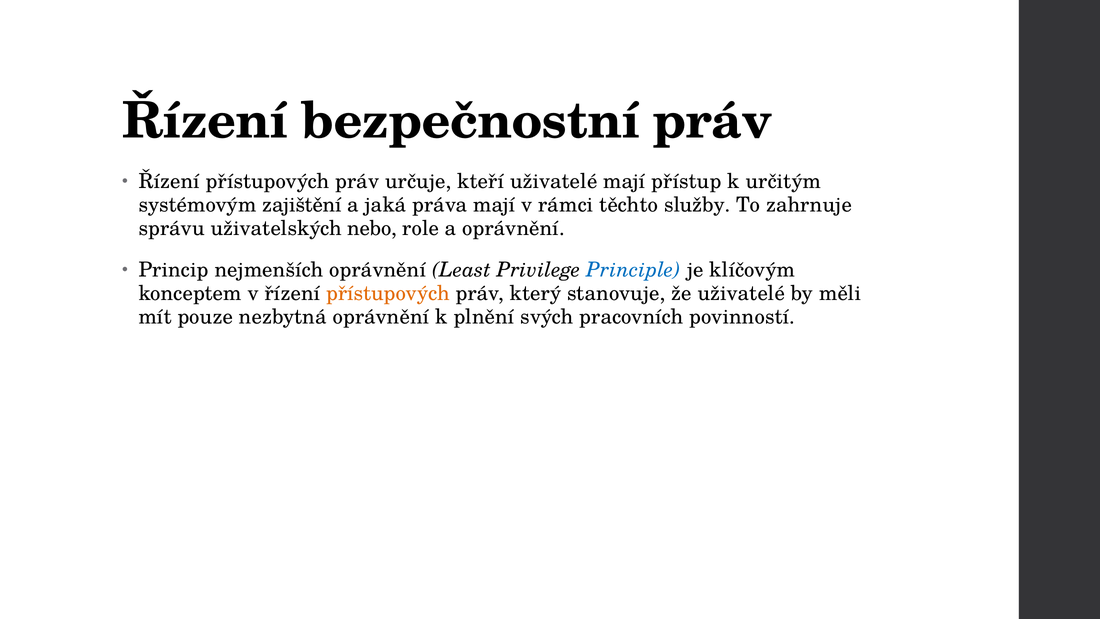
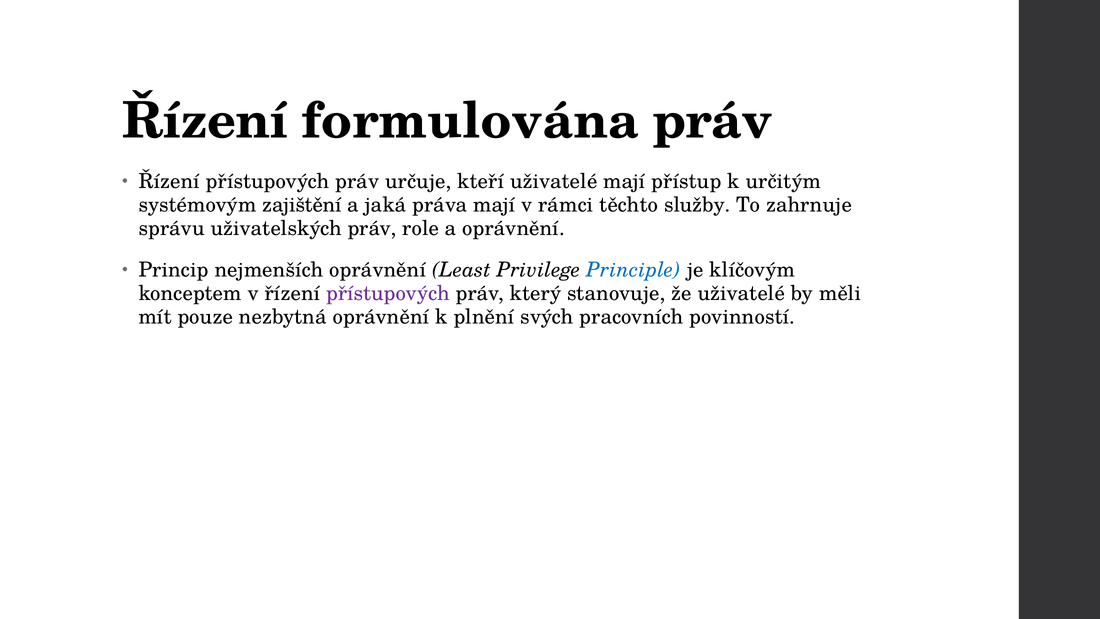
bezpečnostní: bezpečnostní -> formulována (470, 121)
uživatelských nebo: nebo -> práv (372, 228)
přístupových colour: orange -> purple (388, 294)
